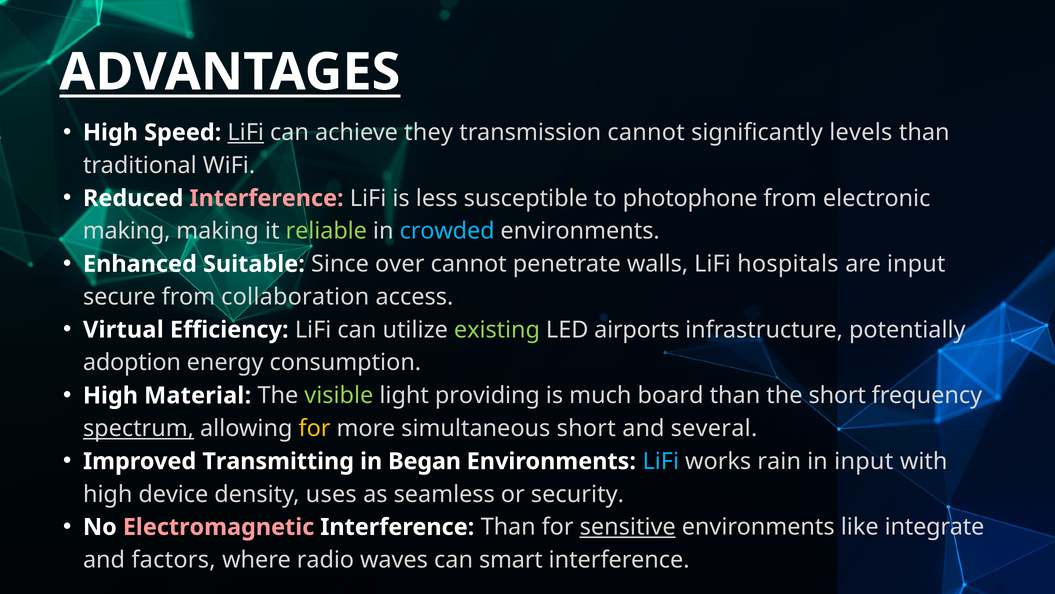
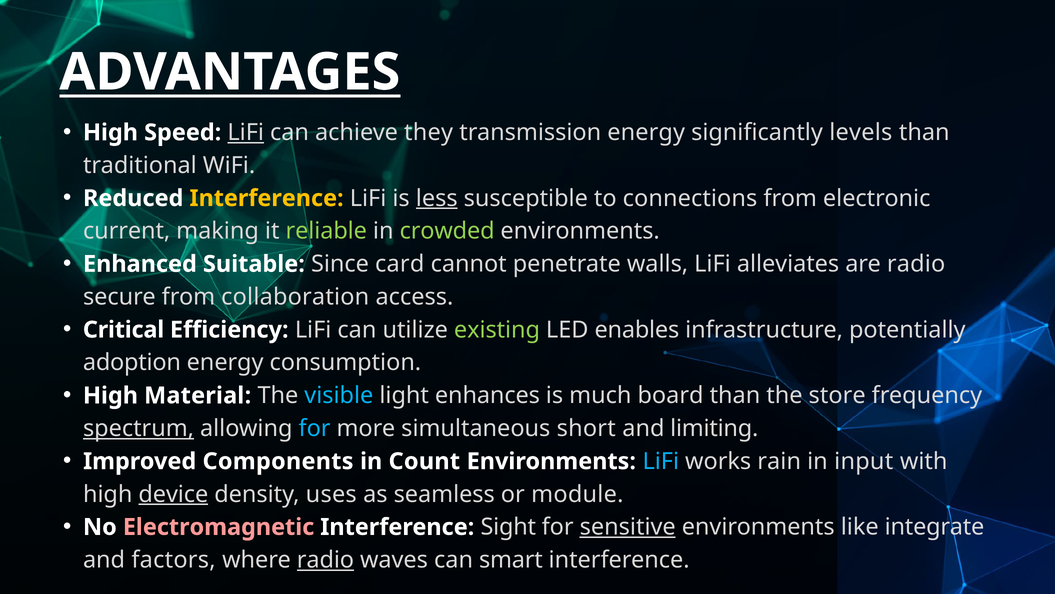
transmission cannot: cannot -> energy (646, 132)
Interference colour: pink -> yellow (267, 198)
less underline: none -> present (437, 198)
photophone: photophone -> connections (690, 198)
making: making -> current (127, 231)
crowded colour: light blue -> light green (447, 231)
over: over -> card (400, 264)
hospitals: hospitals -> alleviates (788, 264)
are input: input -> radio (916, 264)
Virtual: Virtual -> Critical (124, 330)
airports: airports -> enables (637, 330)
visible colour: light green -> light blue (339, 395)
providing: providing -> enhances (487, 395)
the short: short -> store (837, 395)
for colour: yellow -> light blue (315, 428)
several: several -> limiting (714, 428)
Transmitting: Transmitting -> Components (278, 461)
Began: Began -> Count (424, 461)
device underline: none -> present (173, 494)
security: security -> module (577, 494)
Interference Than: Than -> Sight (508, 527)
radio underline: none -> present (325, 560)
